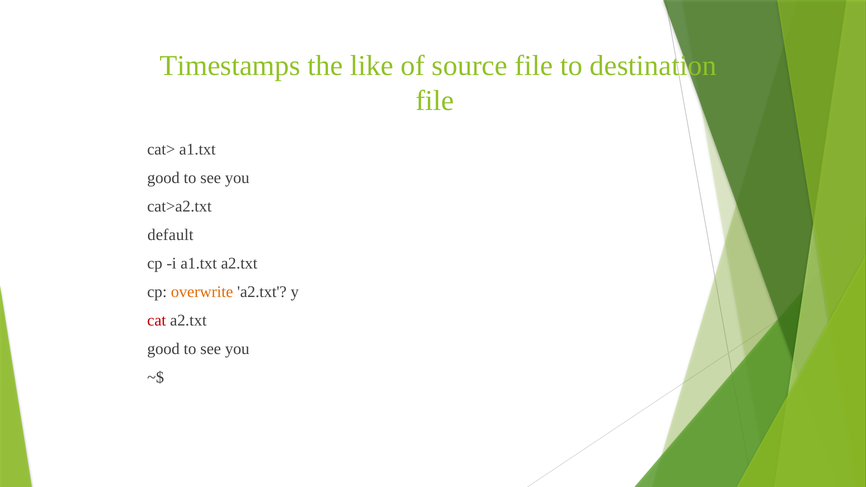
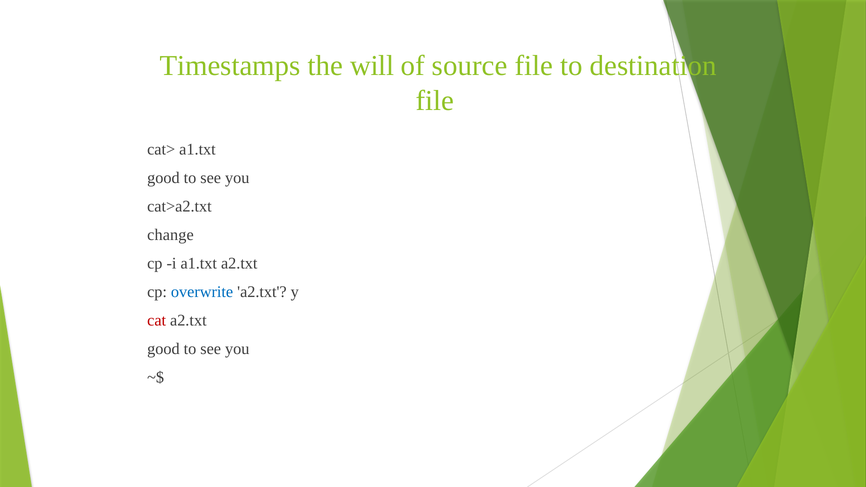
like: like -> will (372, 66)
default: default -> change (171, 235)
overwrite colour: orange -> blue (202, 292)
